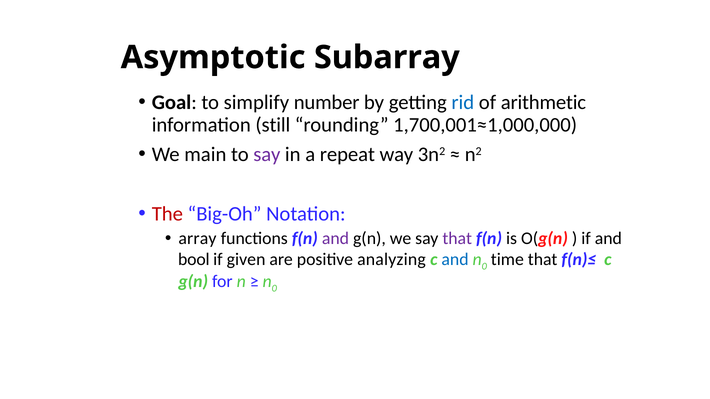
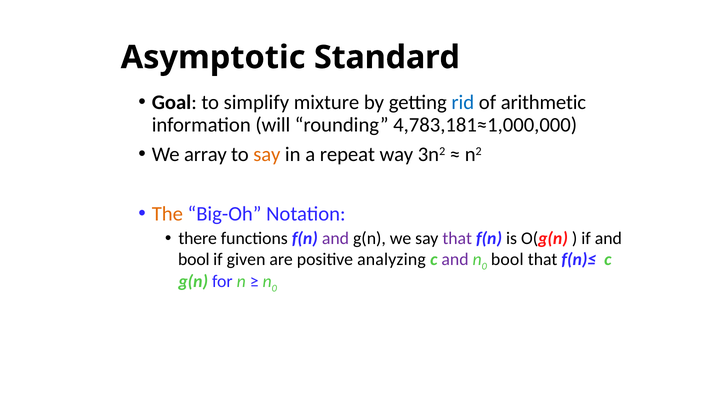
Subarray: Subarray -> Standard (387, 57)
number: number -> mixture (327, 102)
still: still -> will (273, 125)
1,700,001≈1,000,000: 1,700,001≈1,000,000 -> 4,783,181≈1,000,000 (485, 125)
main: main -> array (205, 155)
say colour: purple -> orange (267, 155)
The colour: red -> orange (167, 214)
array: array -> there (198, 239)
and colour: blue -> purple (455, 260)
time: time -> bool (507, 260)
